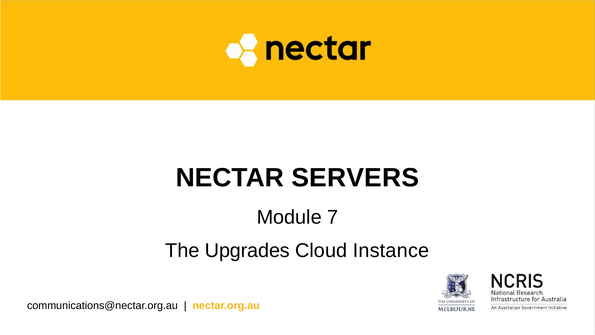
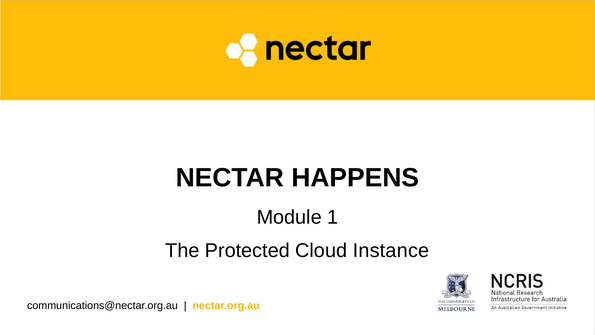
SERVERS: SERVERS -> HAPPENS (355, 178)
7: 7 -> 1 (333, 217)
Upgrades: Upgrades -> Protected (247, 250)
